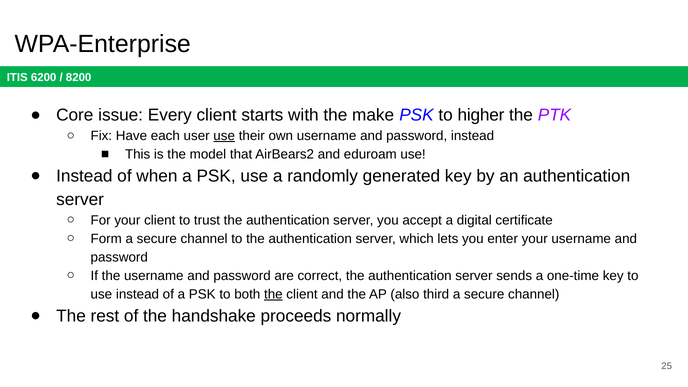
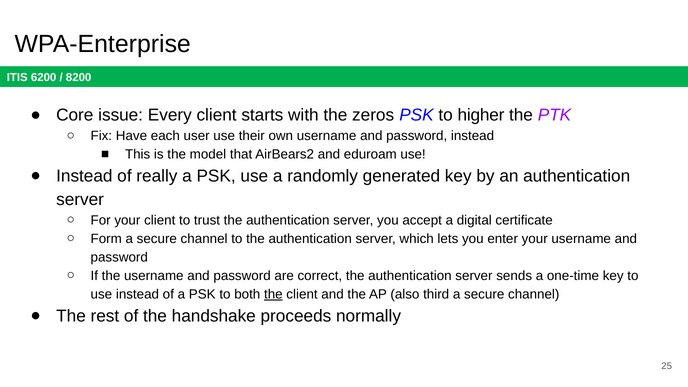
make: make -> zeros (373, 115)
use underline: present -> none (224, 136)
when: when -> really (157, 176)
